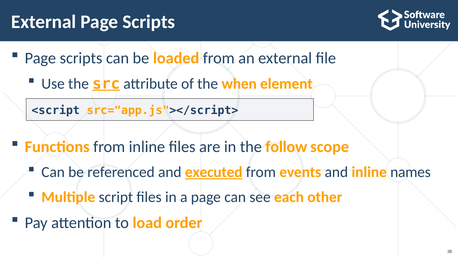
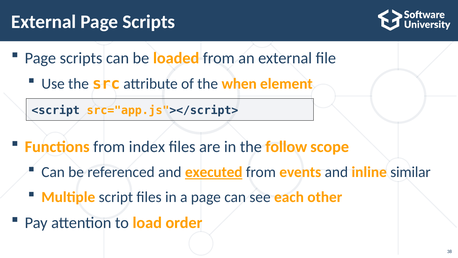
src underline: present -> none (106, 84)
from inline: inline -> index (147, 146)
names: names -> similar (410, 172)
